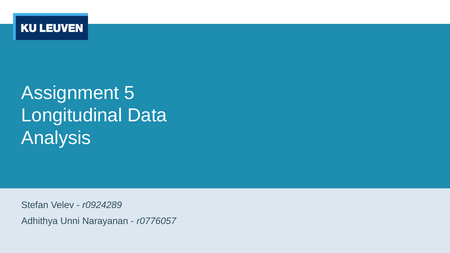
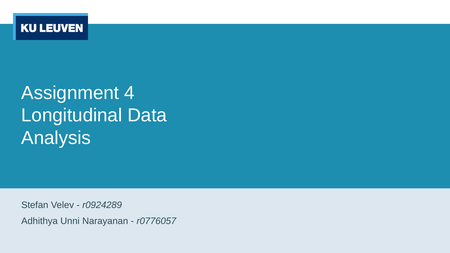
5: 5 -> 4 (129, 93)
